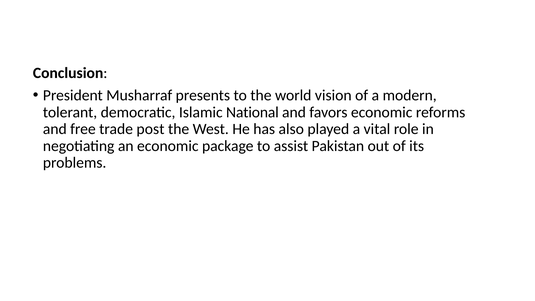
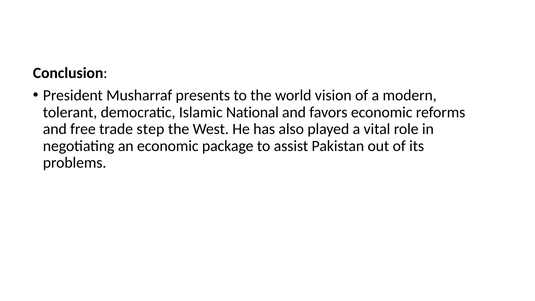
post: post -> step (150, 129)
